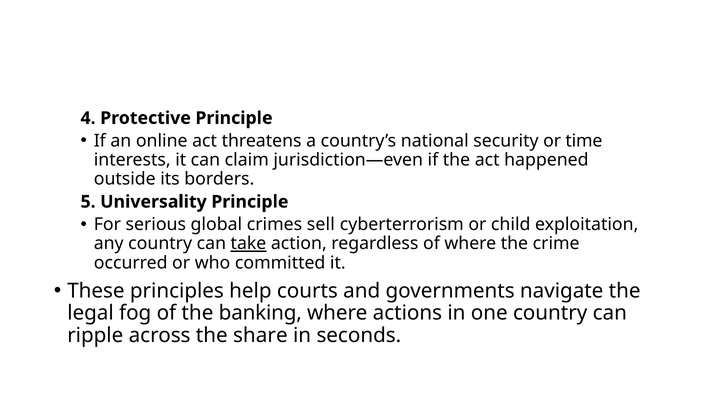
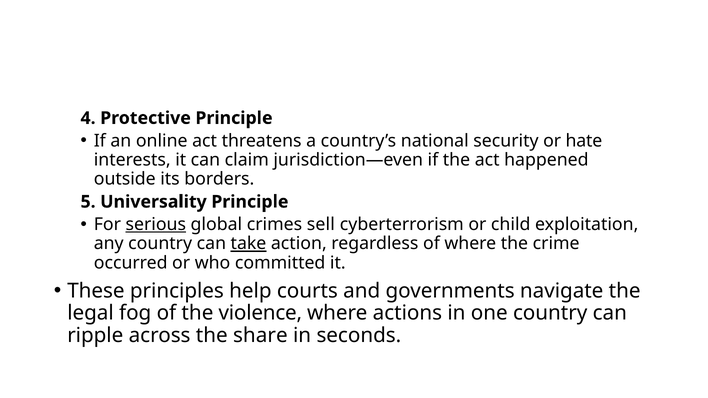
time: time -> hate (584, 141)
serious underline: none -> present (156, 225)
banking: banking -> violence (260, 313)
